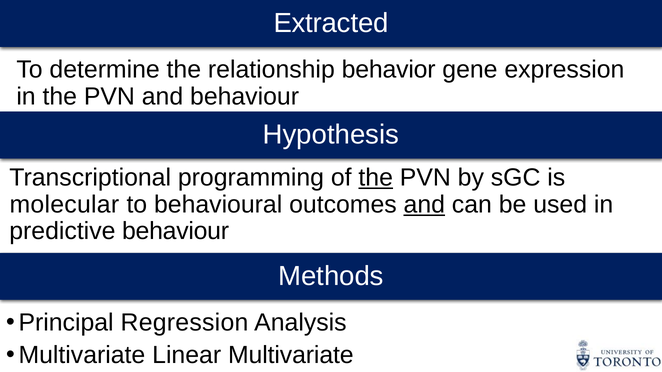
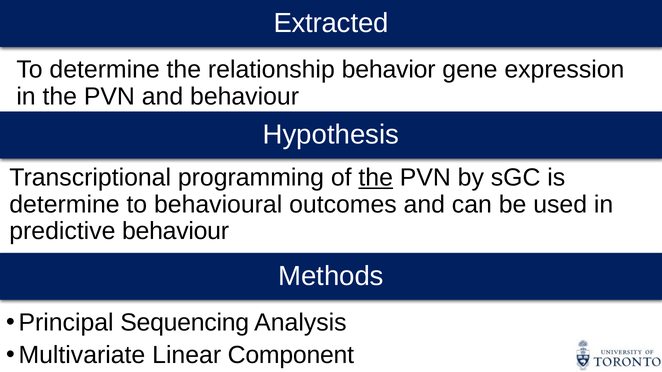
molecular: molecular -> determine (64, 205)
and underline: present -> none (424, 205)
Regression: Regression -> Sequencing (185, 323)
Linear Multivariate: Multivariate -> Component (291, 355)
